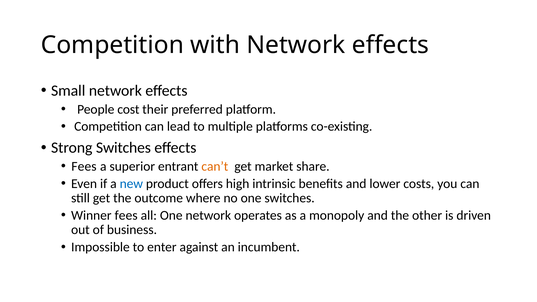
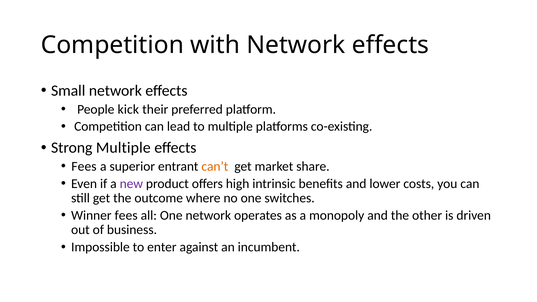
cost: cost -> kick (128, 109)
Strong Switches: Switches -> Multiple (123, 148)
new colour: blue -> purple (131, 184)
